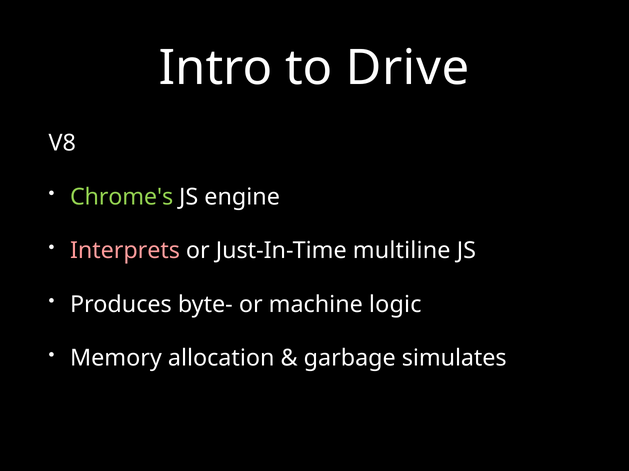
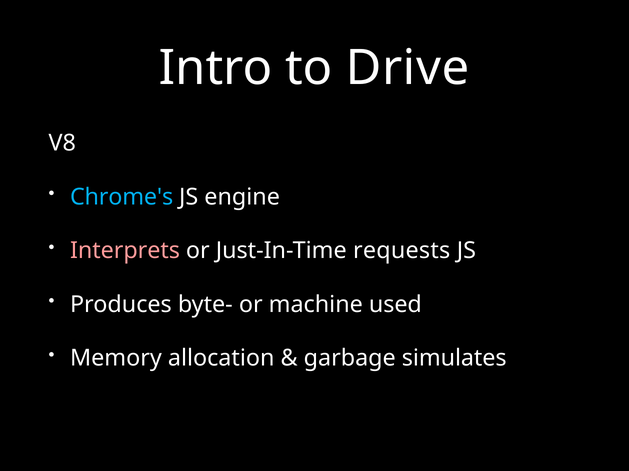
Chrome's colour: light green -> light blue (122, 197)
multiline: multiline -> requests (402, 251)
logic: logic -> used (395, 305)
